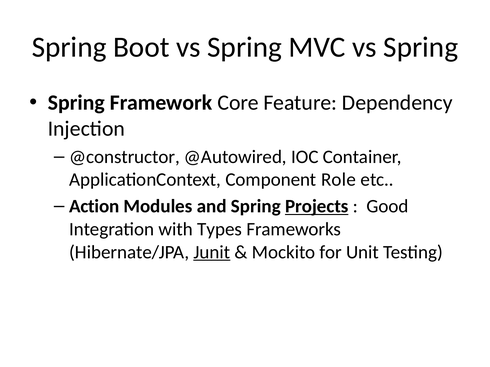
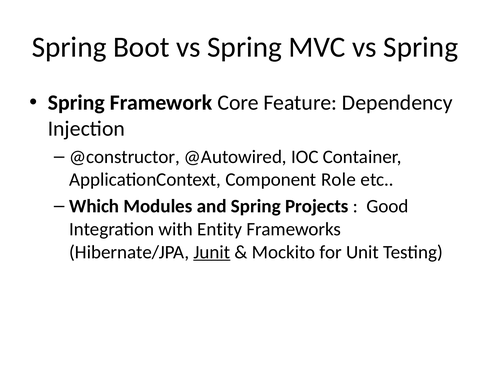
Action: Action -> Which (94, 207)
Projects underline: present -> none (317, 207)
Types: Types -> Entity (220, 230)
